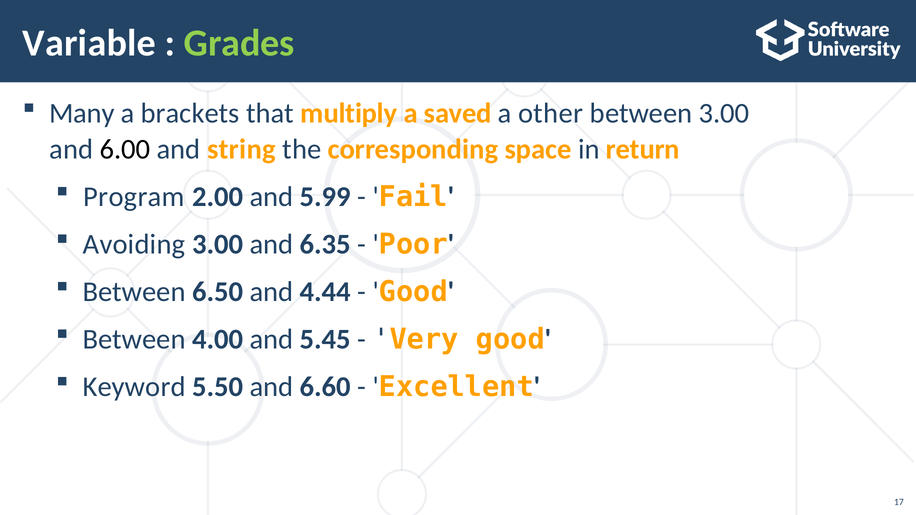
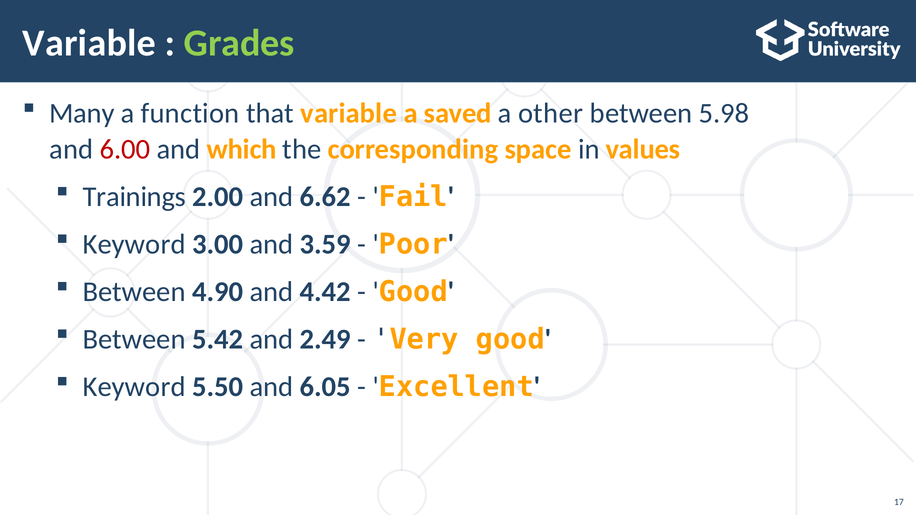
brackets: brackets -> function (190, 113)
that multiply: multiply -> variable (349, 113)
between 3.00: 3.00 -> 5.98 (724, 113)
6.00 colour: black -> red (125, 150)
string: string -> which (242, 150)
return: return -> values (643, 150)
Program: Program -> Trainings (134, 197)
5.99: 5.99 -> 6.62 (325, 197)
Avoiding: Avoiding -> Keyword (134, 245)
6.35: 6.35 -> 3.59 (325, 245)
6.50: 6.50 -> 4.90 (218, 292)
4.44: 4.44 -> 4.42 (325, 292)
4.00: 4.00 -> 5.42 (218, 340)
5.45: 5.45 -> 2.49 (325, 340)
6.60: 6.60 -> 6.05 (325, 387)
